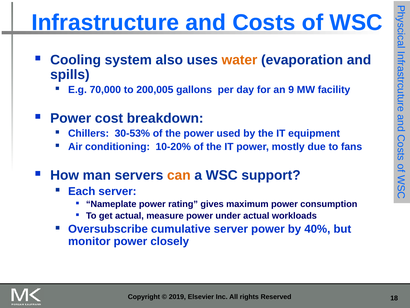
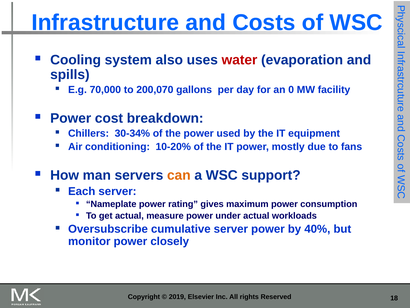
water colour: orange -> red (240, 60)
200,005: 200,005 -> 200,070 (155, 90)
9: 9 -> 0 (291, 90)
30-53%: 30-53% -> 30-34% (132, 133)
